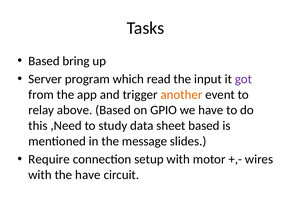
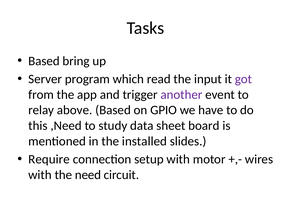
another colour: orange -> purple (181, 95)
sheet based: based -> board (204, 126)
message: message -> installed (144, 141)
the have: have -> need (88, 175)
